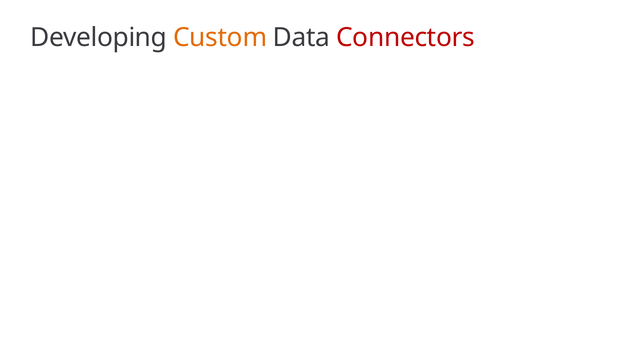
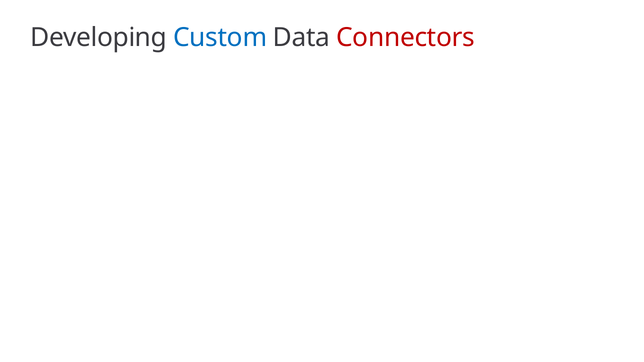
Custom colour: orange -> blue (220, 38)
